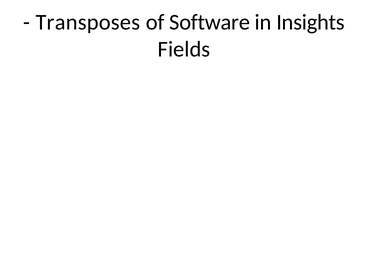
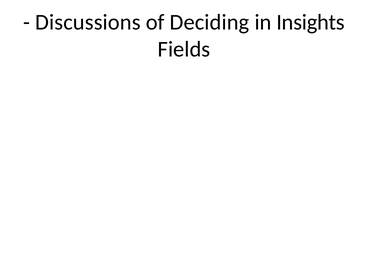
Transposes: Transposes -> Discussions (88, 22)
Software: Software -> Deciding (209, 22)
